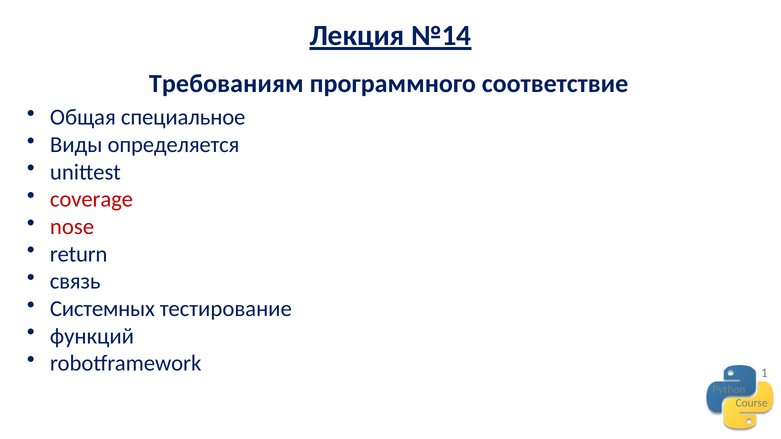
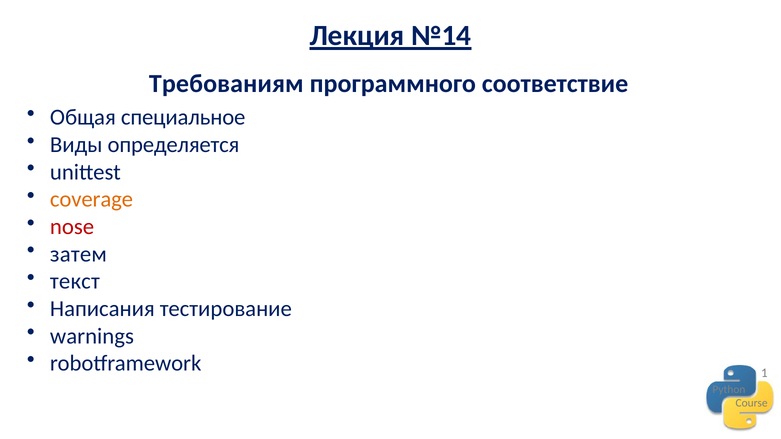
coverage colour: red -> orange (92, 200)
return: return -> затем (78, 254)
связь: связь -> текст (75, 282)
Системных: Системных -> Написания (102, 309)
функций: функций -> warnings (92, 336)
